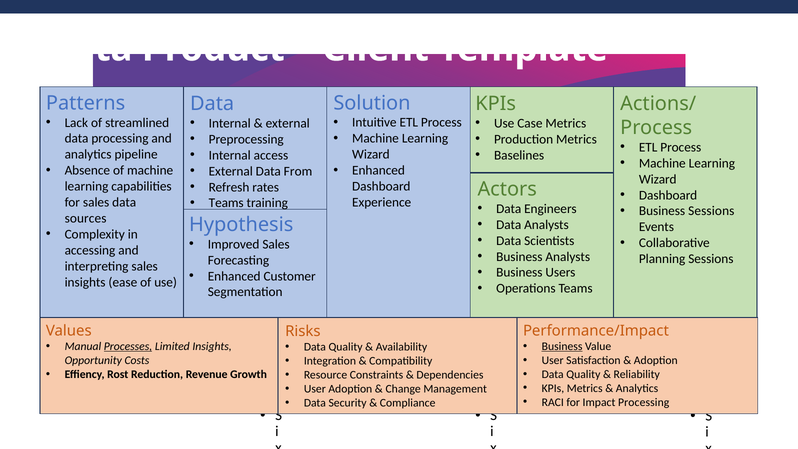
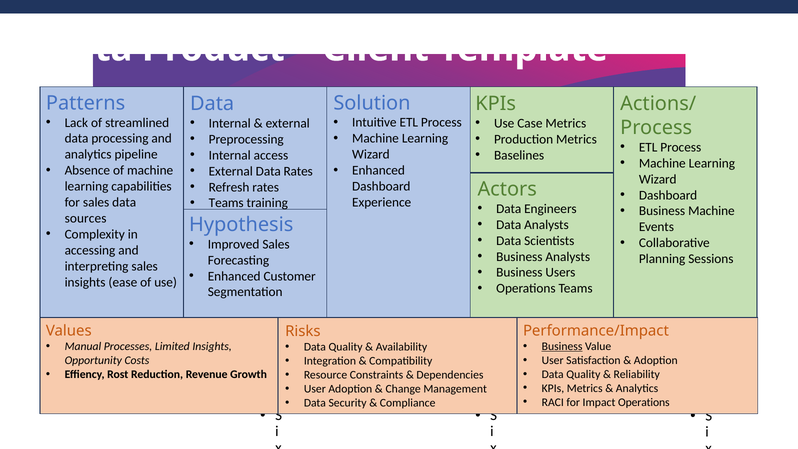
Data From: From -> Rates (298, 171)
Business Sessions: Sessions -> Machine (711, 211)
Processes underline: present -> none (128, 346)
Impact Processing: Processing -> Operations (644, 402)
